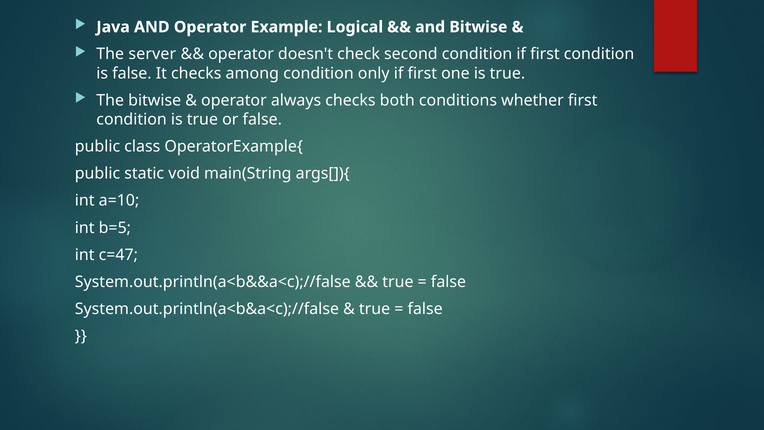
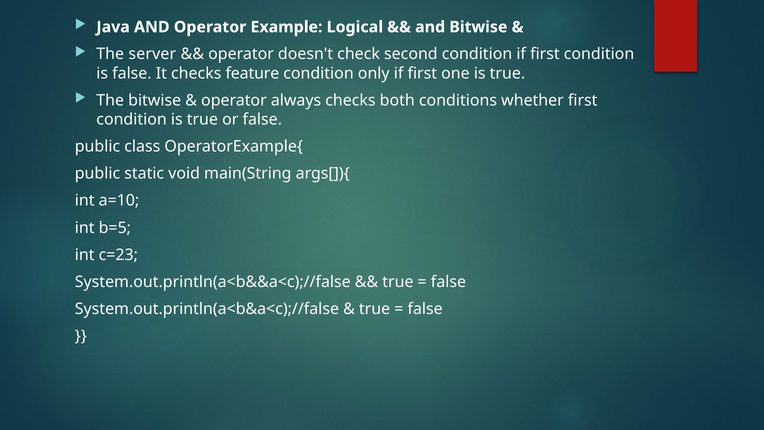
among: among -> feature (252, 73)
c=47: c=47 -> c=23 (118, 255)
